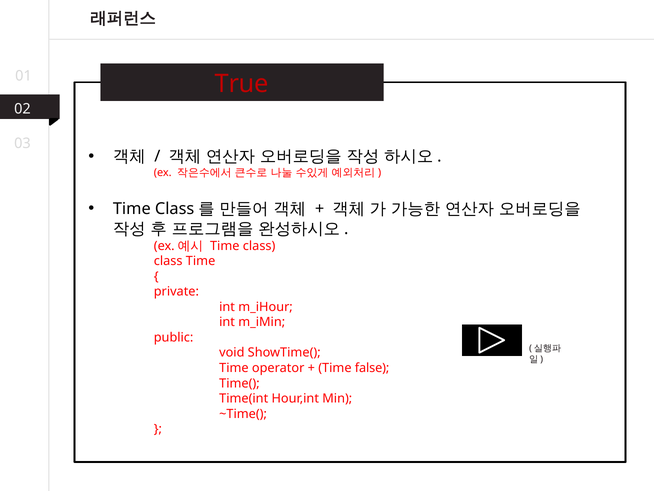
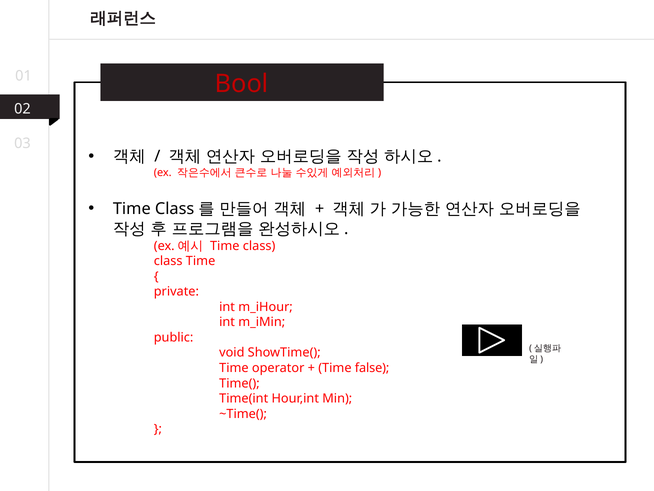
True: True -> Bool (242, 84)
